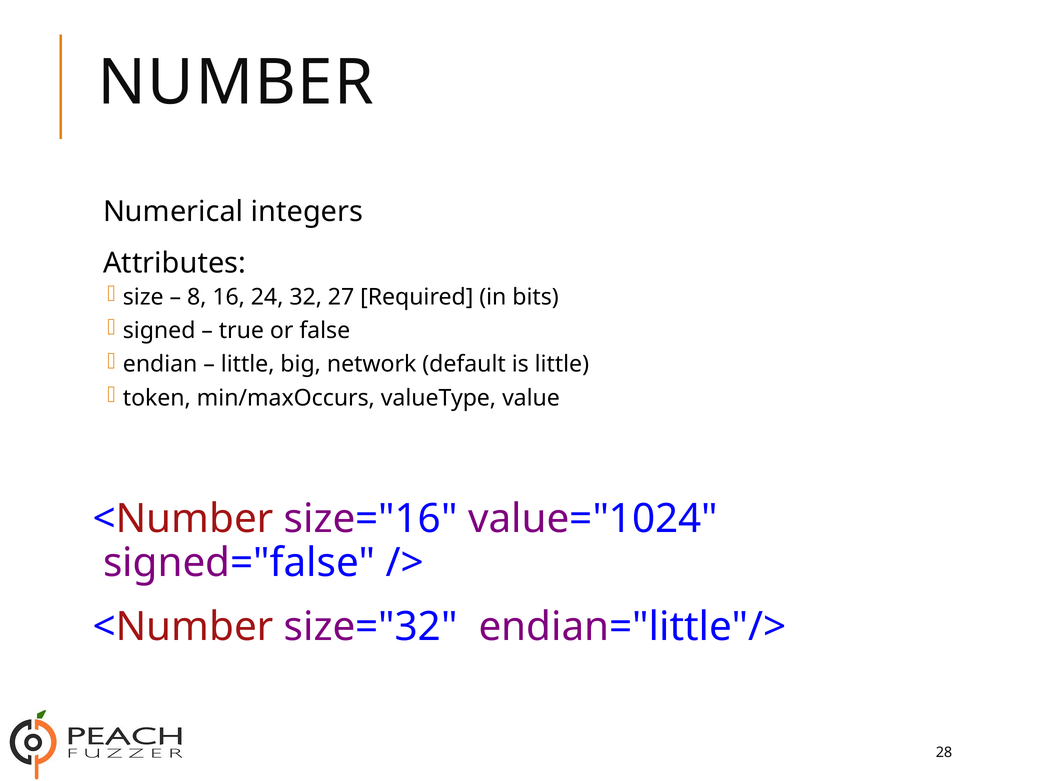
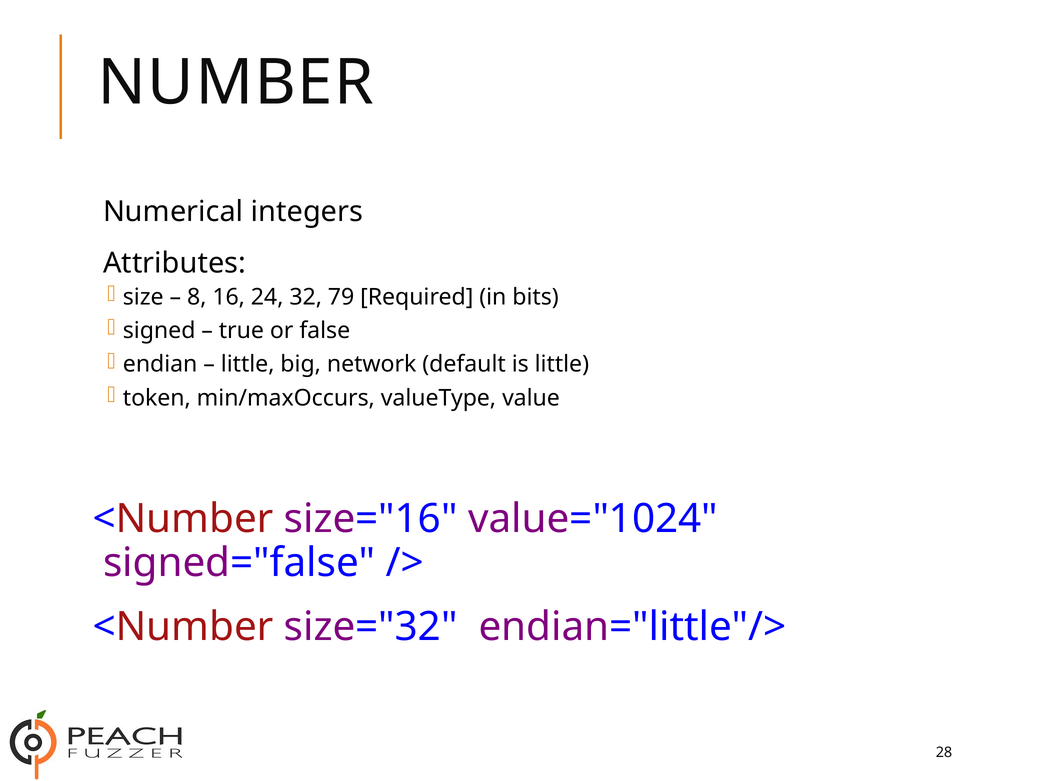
27: 27 -> 79 (341, 297)
